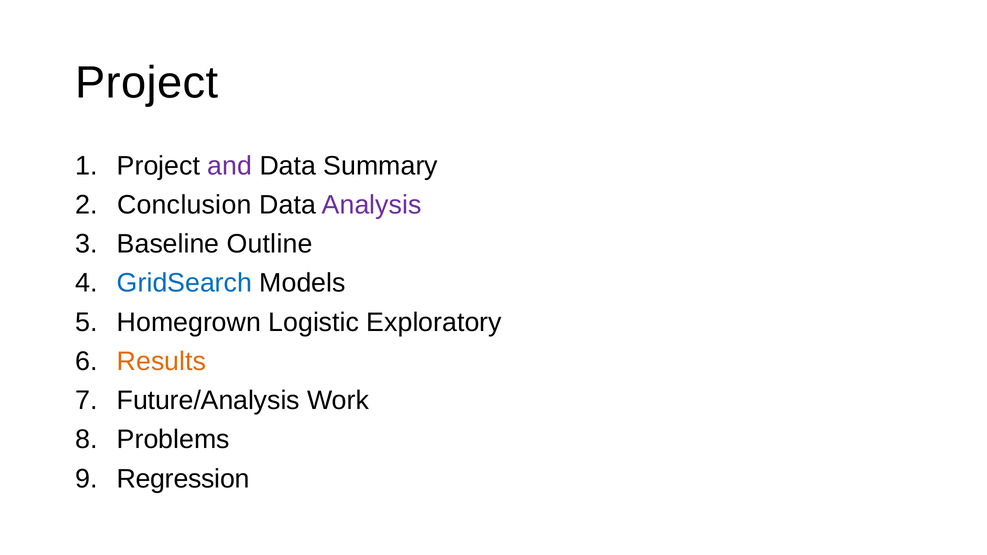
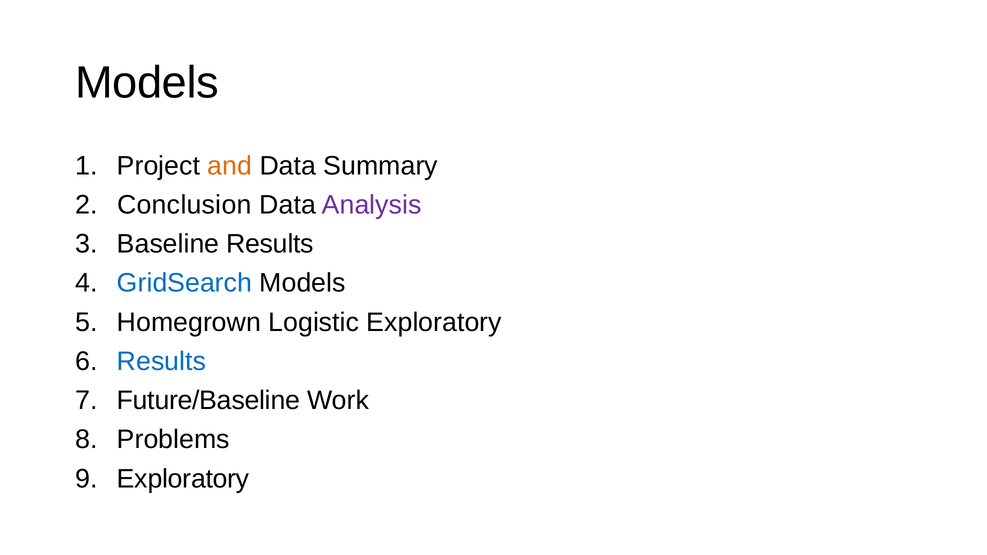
Project: Project -> Models (147, 83)
and colour: purple -> orange (230, 166)
Baseline Outline: Outline -> Results (270, 244)
Results colour: orange -> blue (161, 361)
Future/Analysis: Future/Analysis -> Future/Baseline (208, 401)
Regression: Regression -> Exploratory (183, 479)
